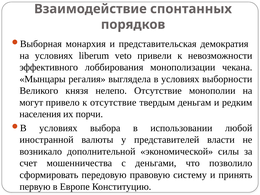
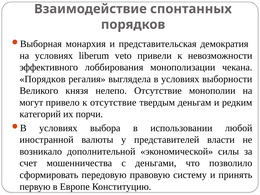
Мынцары: Мынцары -> Порядков (43, 79)
населения: населения -> категорий (40, 114)
